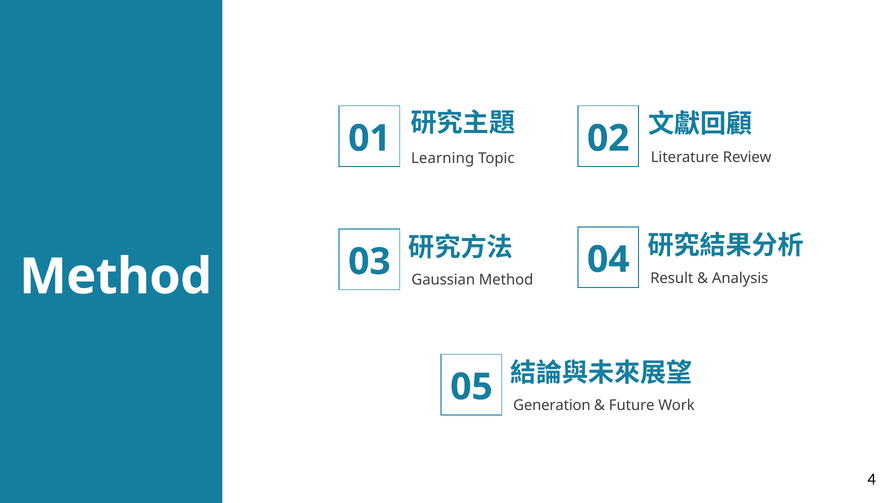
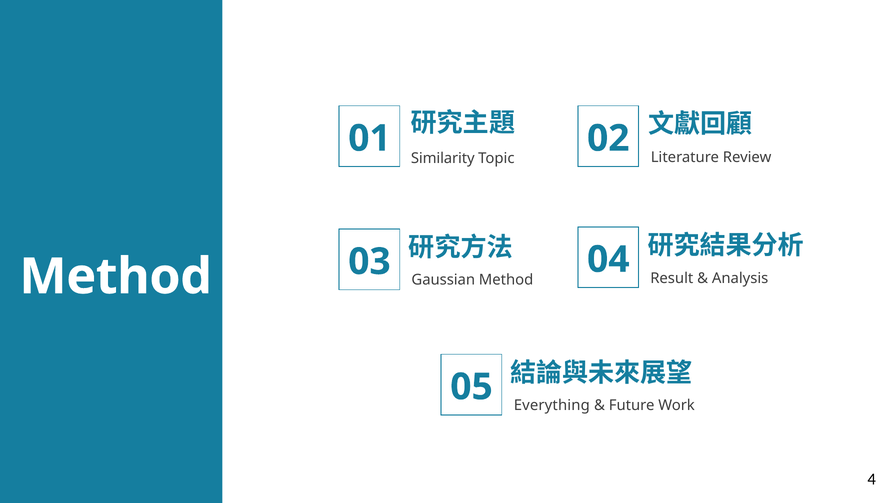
Learning: Learning -> Similarity (443, 158)
Generation: Generation -> Everything (552, 405)
